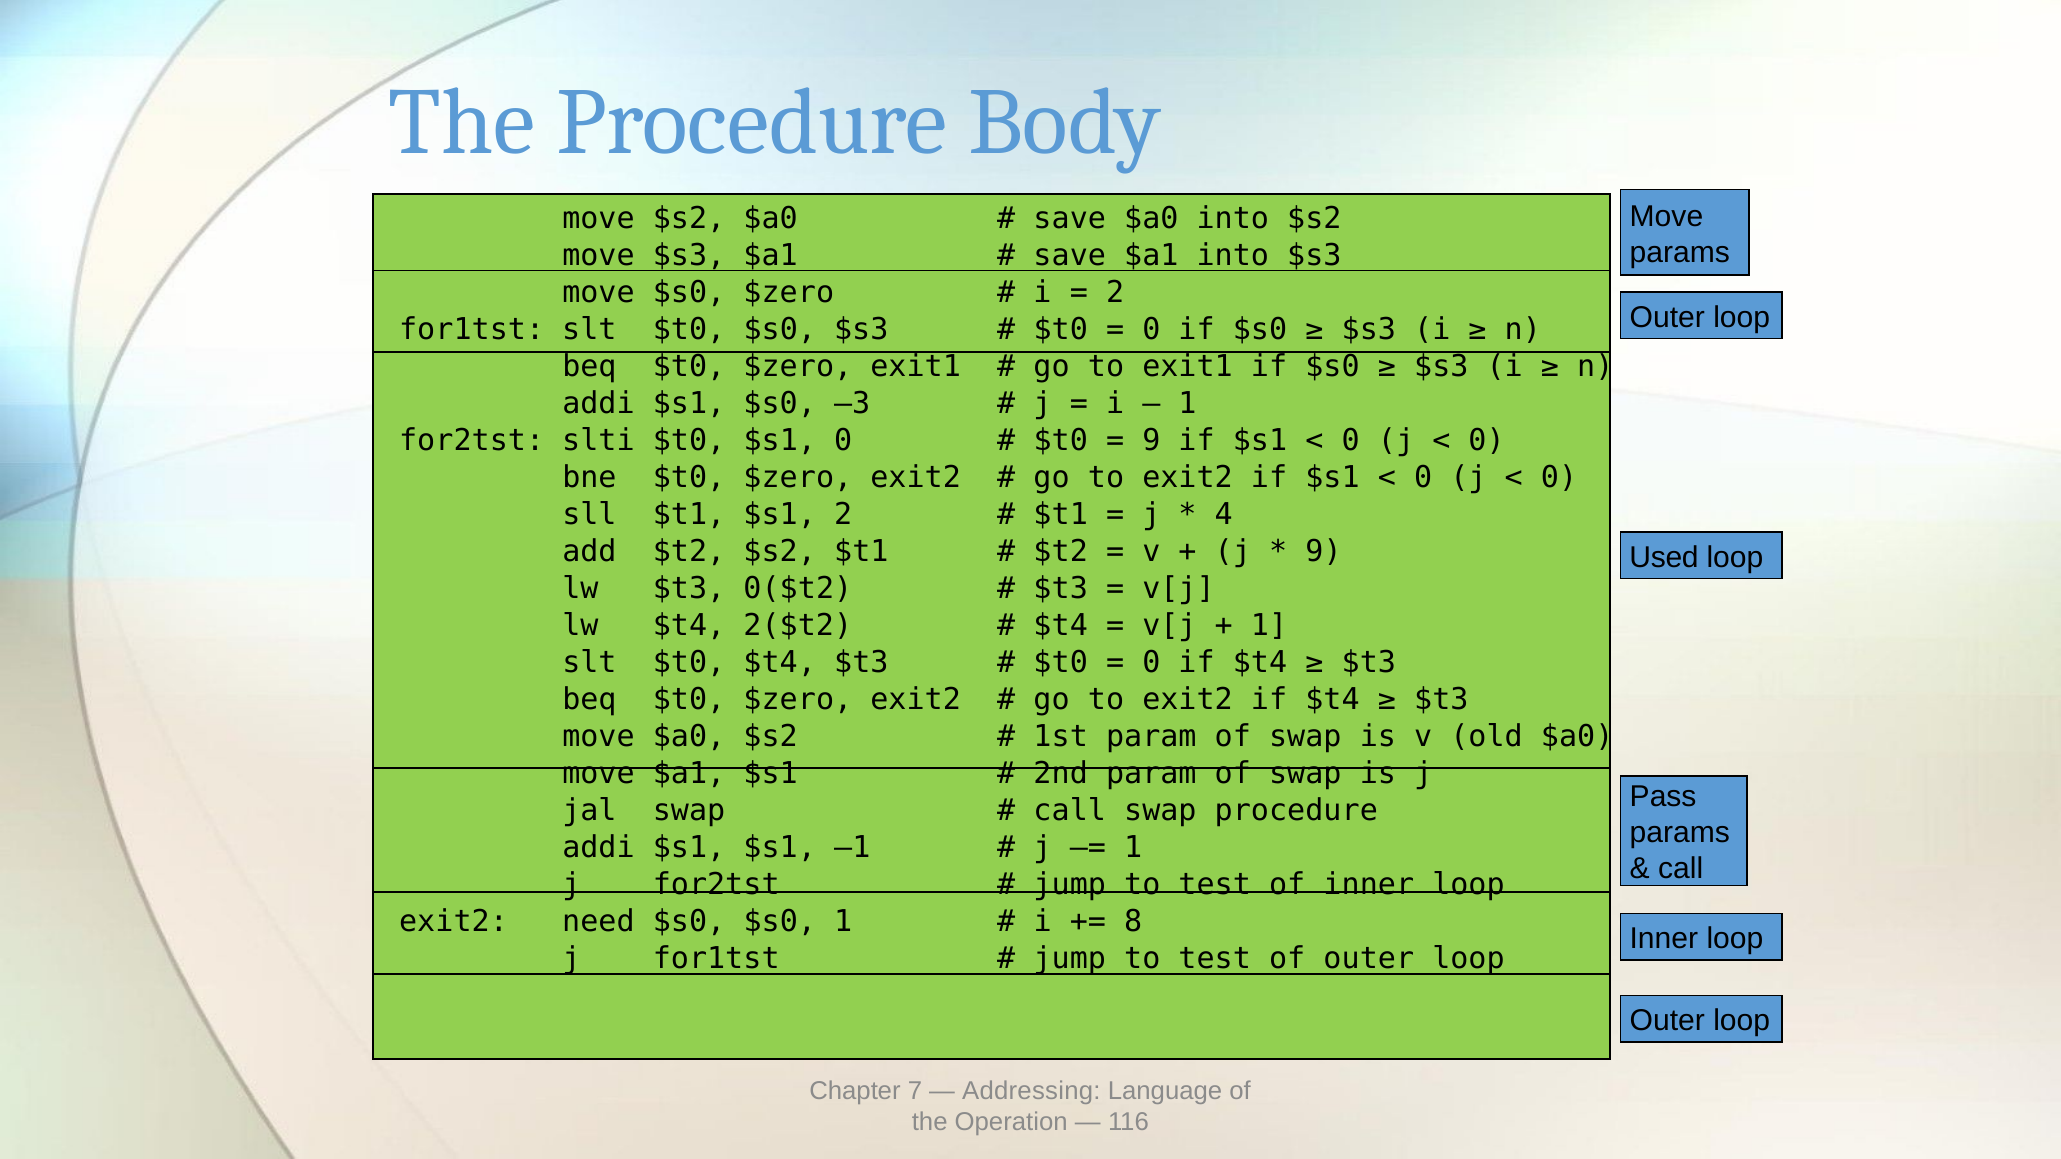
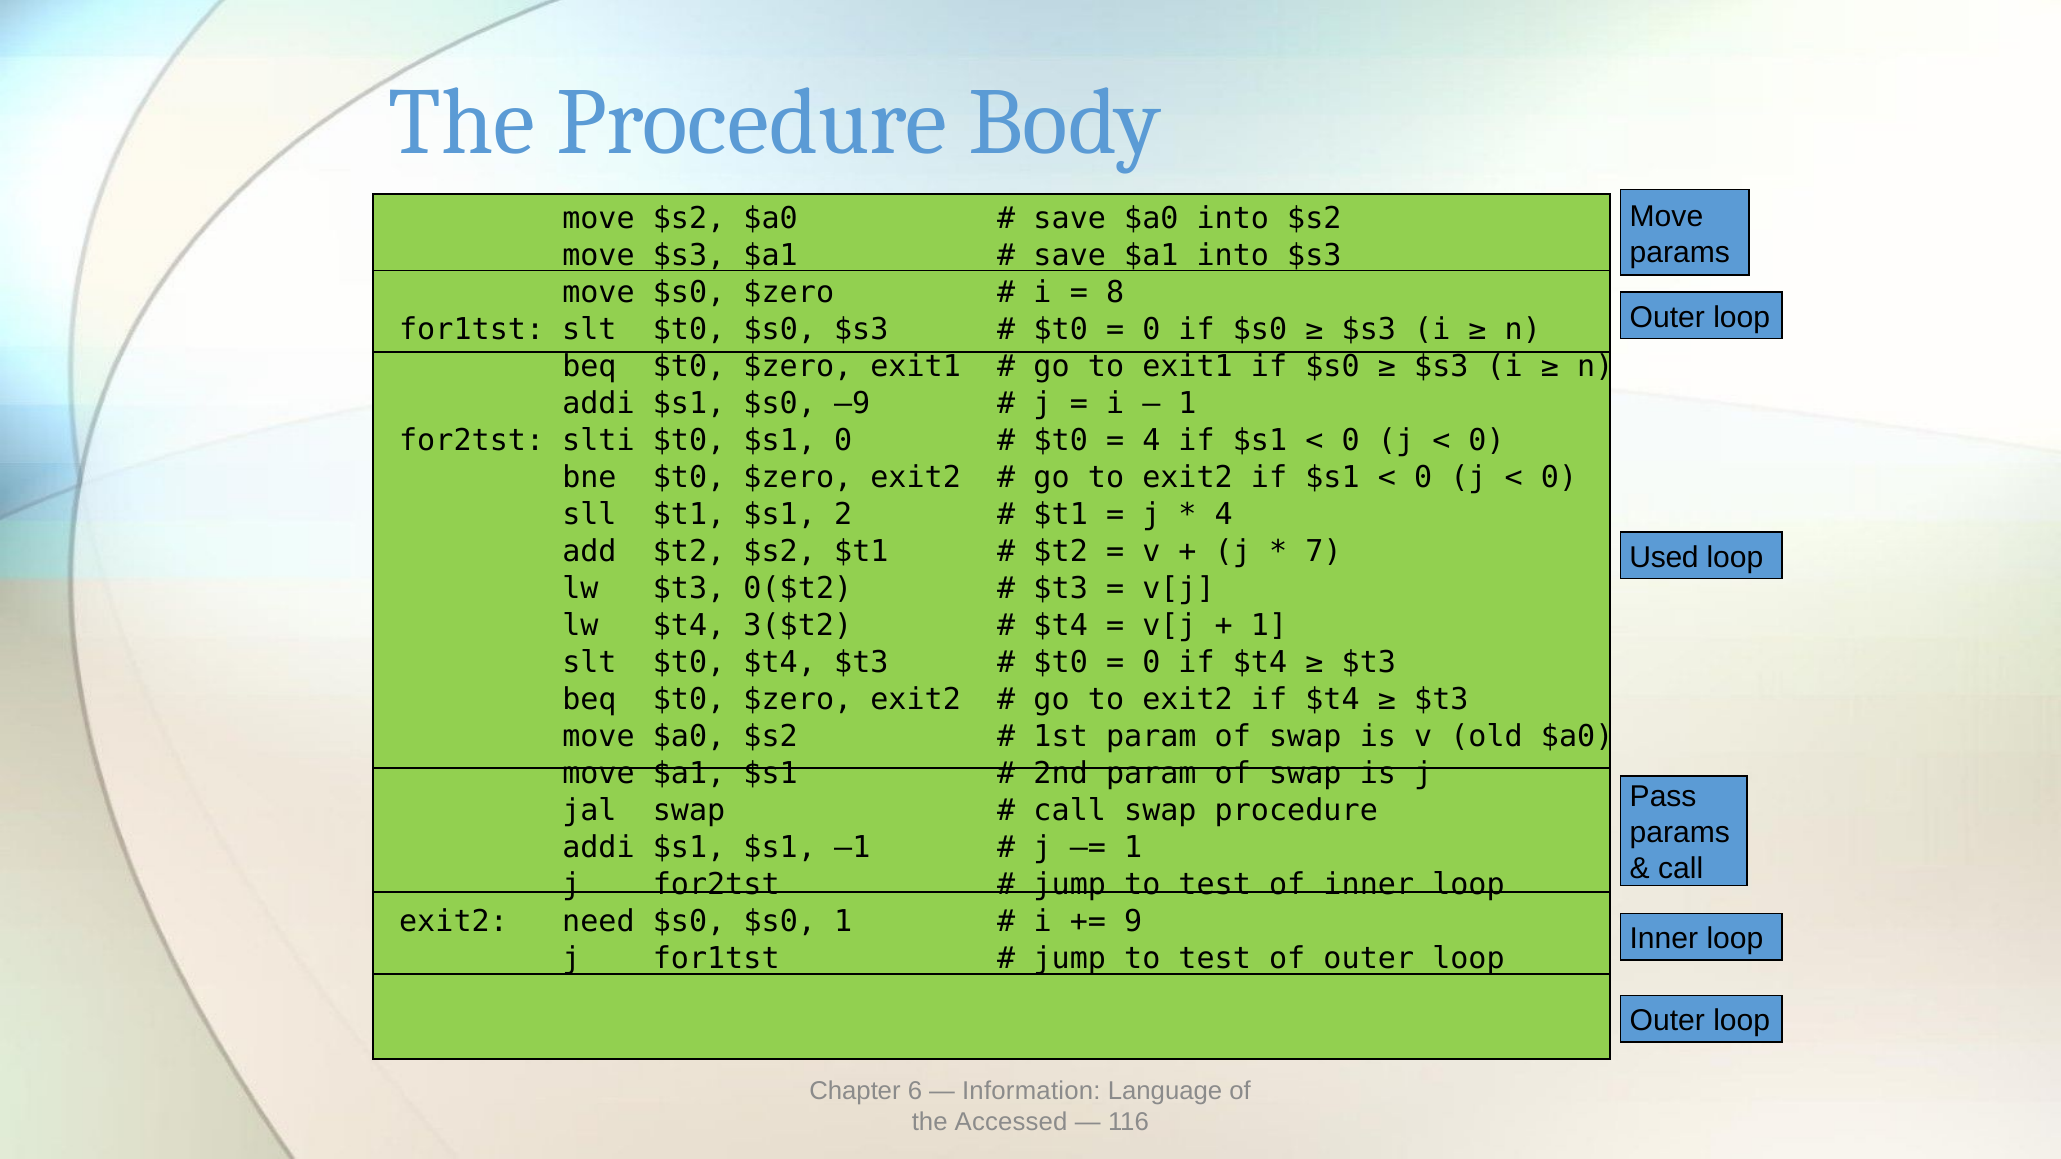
2: 2 -> 8 (1115, 293)
–3: –3 -> –9 (852, 404)
9: 9 -> 4 (1151, 441)
9: 9 -> 7 (1324, 552)
2($t2: 2($t2 -> 3($t2 (798, 626)
8: 8 -> 9 (1133, 922)
7: 7 -> 6 (915, 1092)
Addressing: Addressing -> Information (1031, 1092)
Operation: Operation -> Accessed (1011, 1123)
